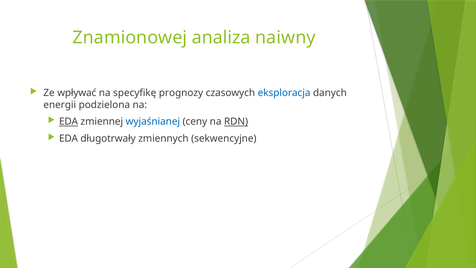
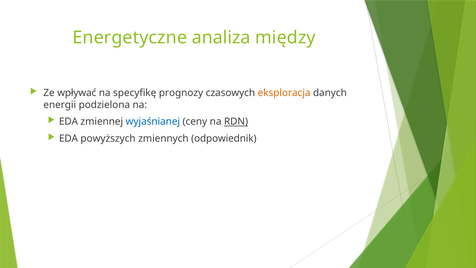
Znamionowej: Znamionowej -> Energetyczne (130, 38)
naiwny: naiwny -> między (285, 38)
eksploracja colour: blue -> orange (284, 93)
EDA underline: present -> none (68, 122)
długotrwały: długotrwały -> powyższych (108, 138)
sekwencyjne: sekwencyjne -> odpowiednik (224, 138)
